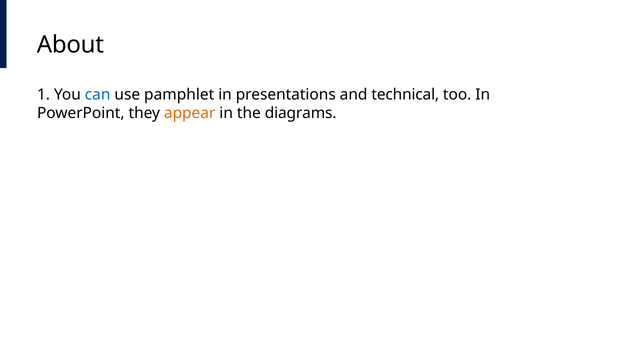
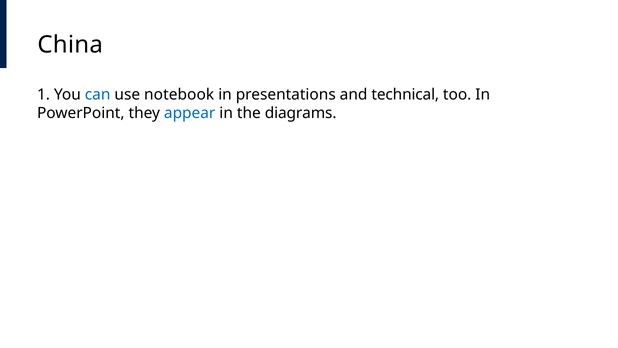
About: About -> China (70, 45)
pamphlet: pamphlet -> notebook (179, 95)
appear colour: orange -> blue (190, 113)
